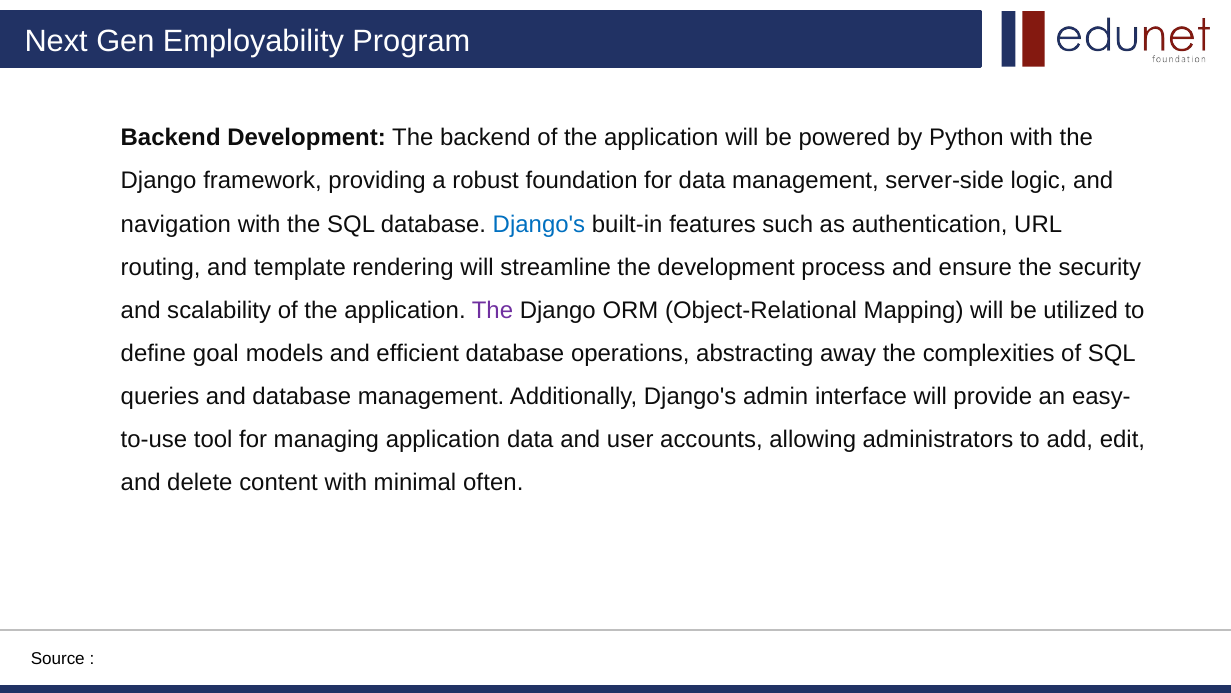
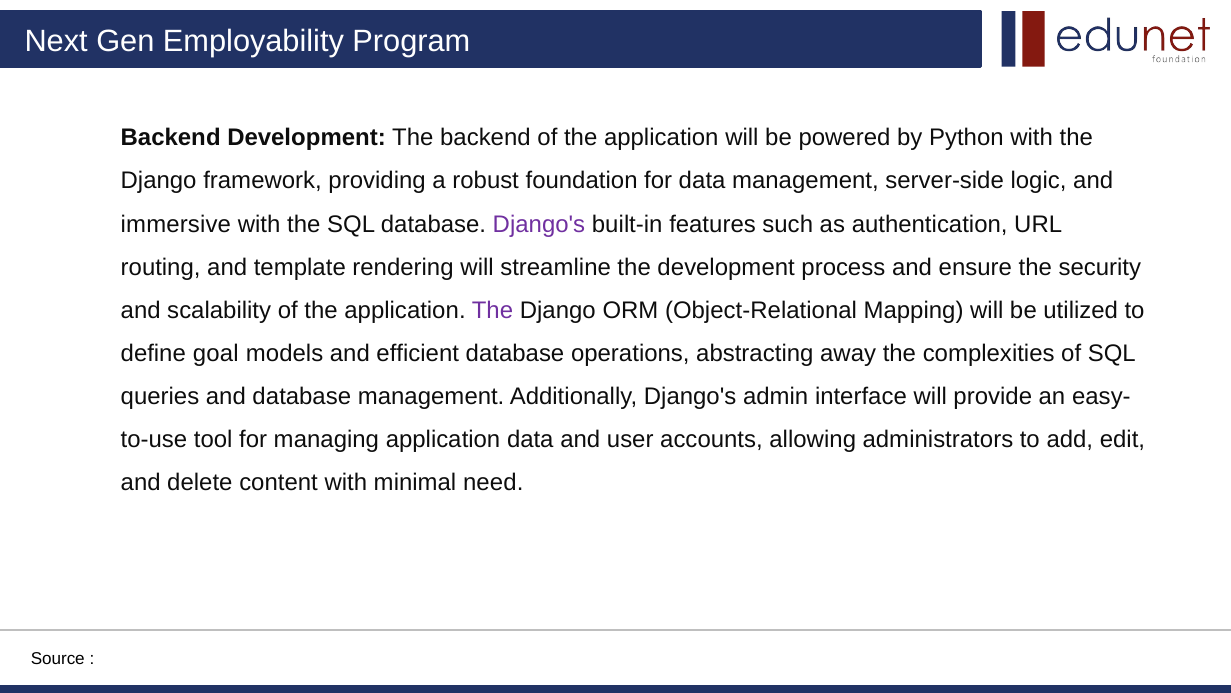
navigation: navigation -> immersive (176, 224)
Django's colour: blue -> purple (539, 224)
often: often -> need (493, 482)
